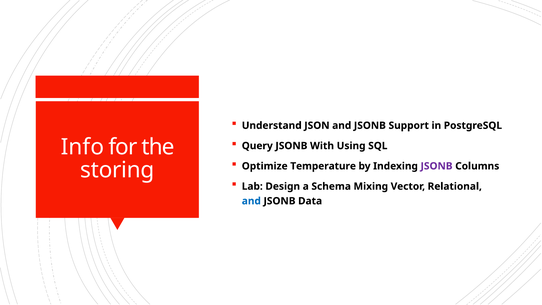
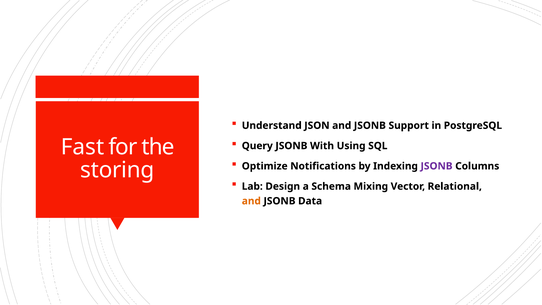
Info: Info -> Fast (82, 147)
Temperature: Temperature -> Notifications (323, 166)
and colour: blue -> orange (251, 201)
